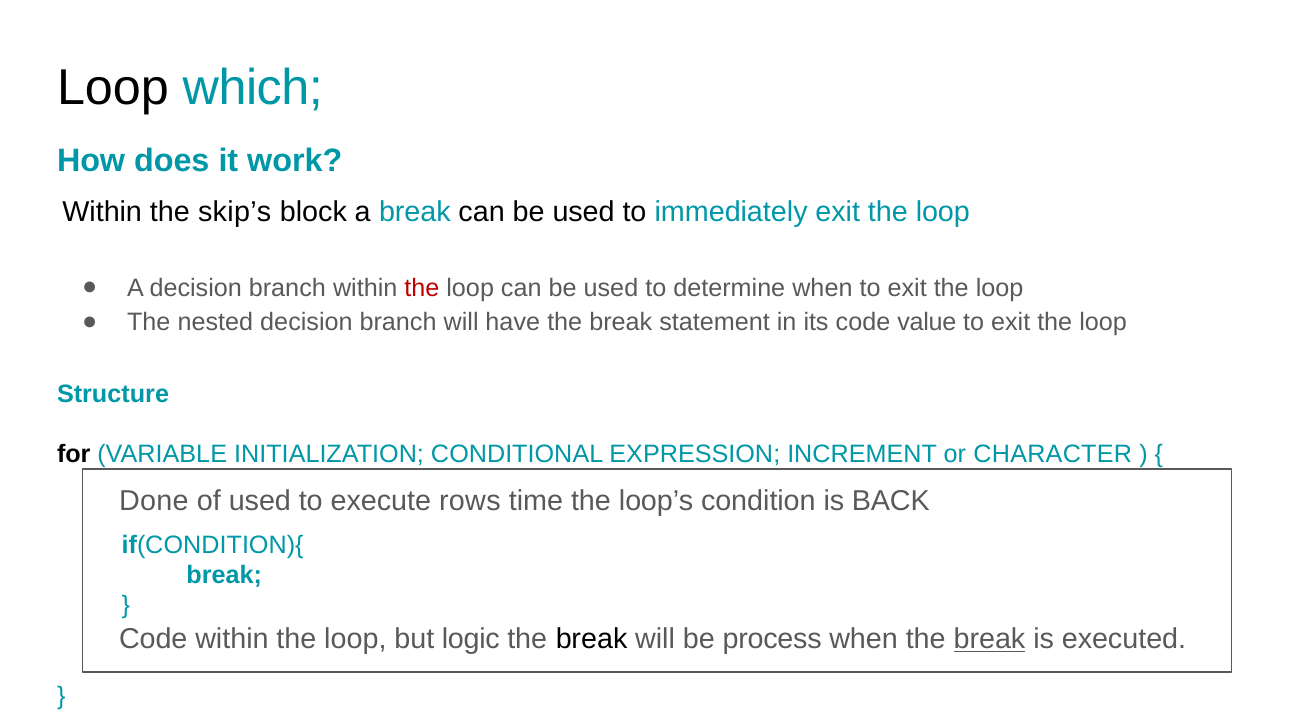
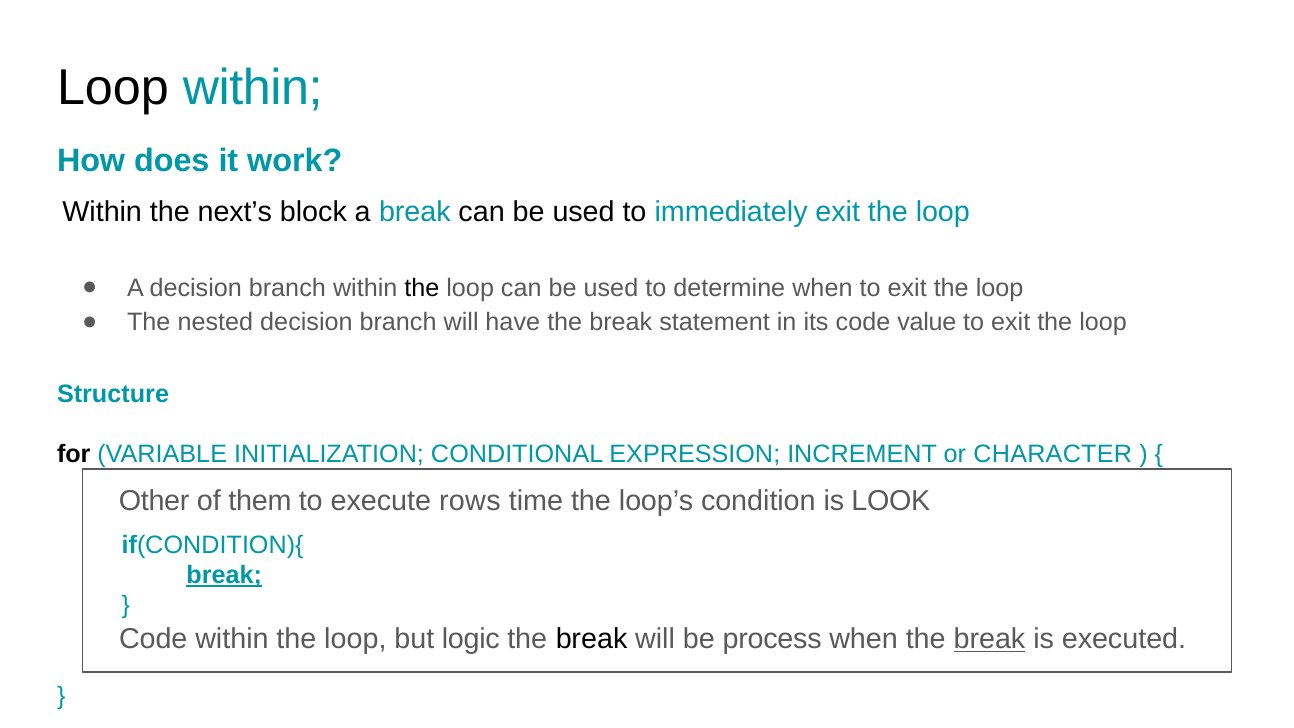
Loop which: which -> within (253, 88)
skip’s: skip’s -> next’s (235, 212)
the colour: red -> black (422, 288)
Done: Done -> Other (154, 501)
of used: used -> them (260, 501)
BACK: BACK -> LOOK (891, 501)
break underline: none -> present (224, 575)
